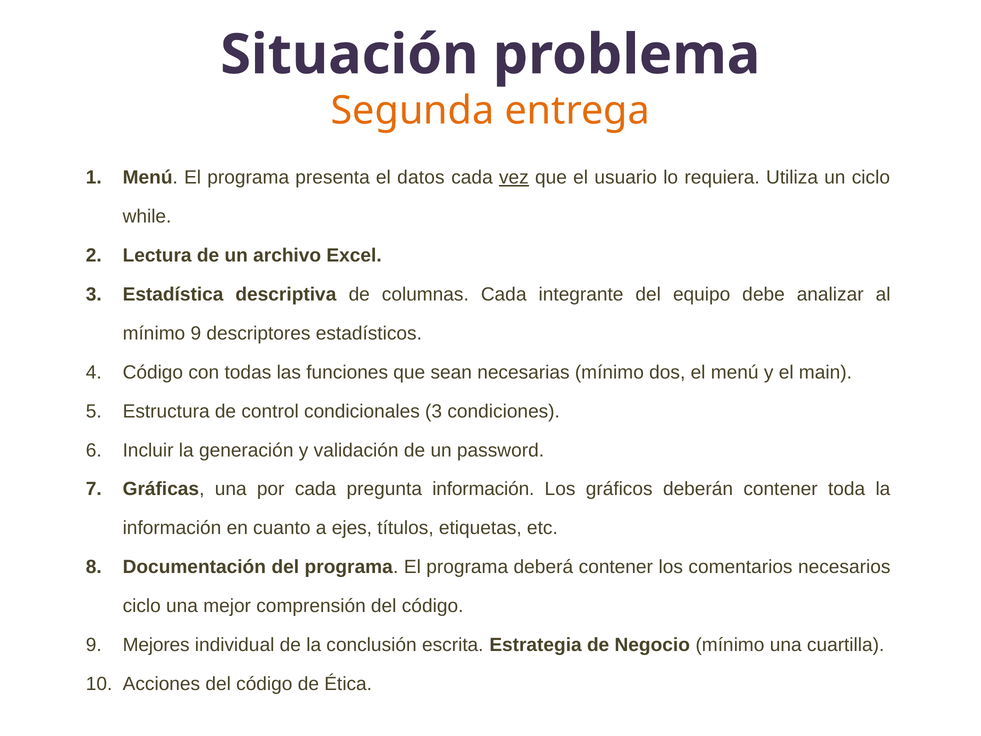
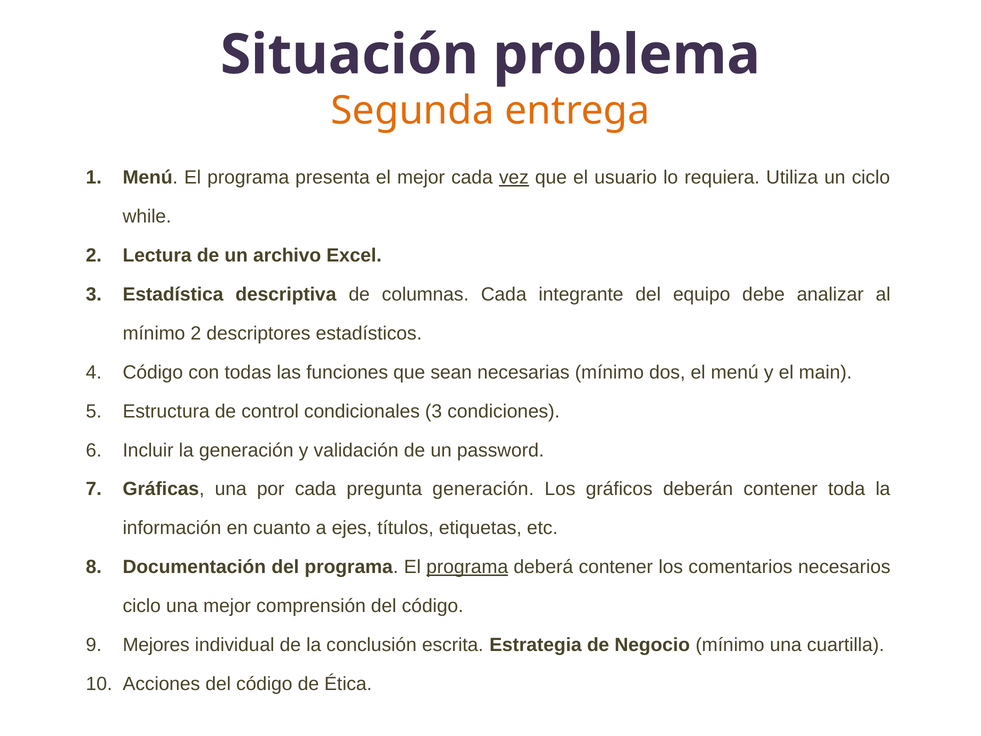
el datos: datos -> mejor (421, 178)
mínimo 9: 9 -> 2 (196, 333)
pregunta información: información -> generación (483, 489)
programa underline: none -> present (467, 567)
